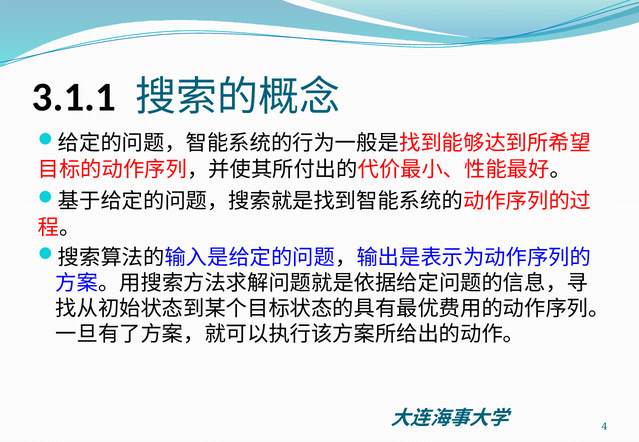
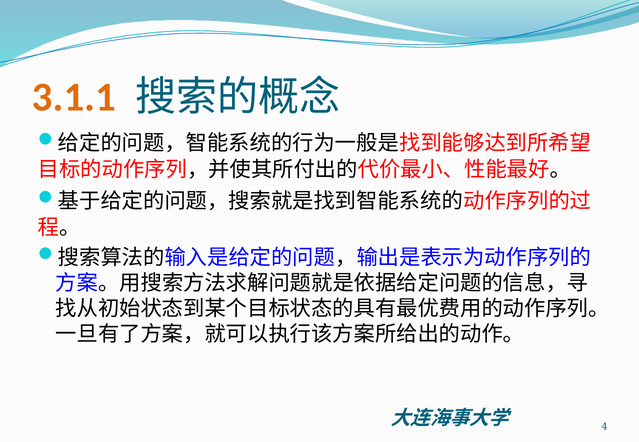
3.1.1 colour: black -> orange (74, 97)
